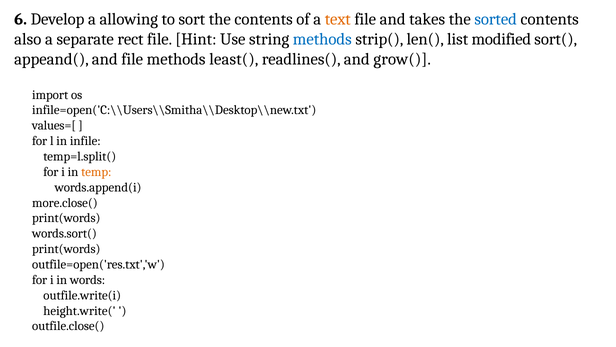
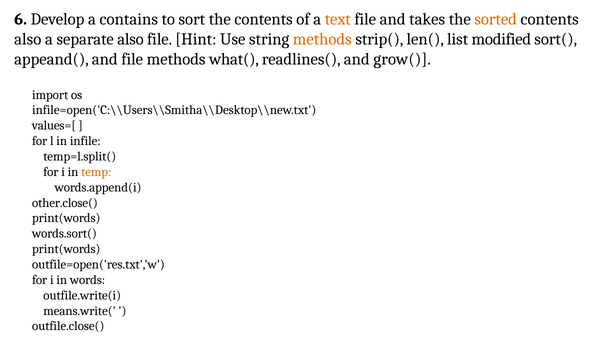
allowing: allowing -> contains (129, 19)
sorted colour: blue -> orange (496, 19)
separate rect: rect -> also (130, 39)
methods colour: blue -> orange (322, 39)
least(: least( -> what( (234, 59)
more.close(: more.close( -> other.close( (65, 202)
height.write(: height.write( -> means.write( (80, 310)
